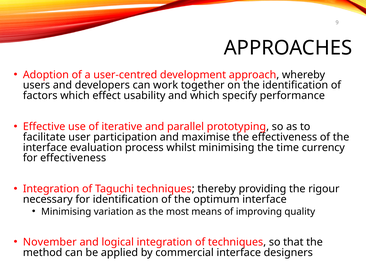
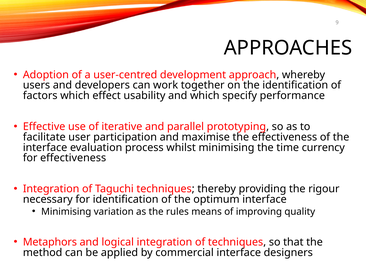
most: most -> rules (177, 211)
November: November -> Metaphors (50, 242)
